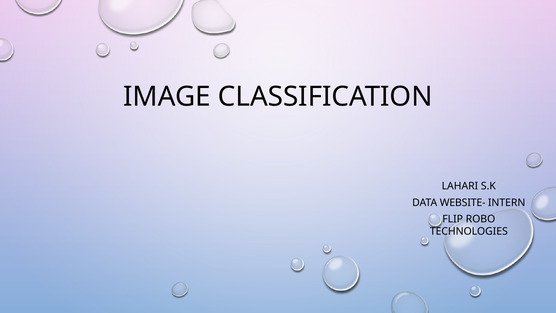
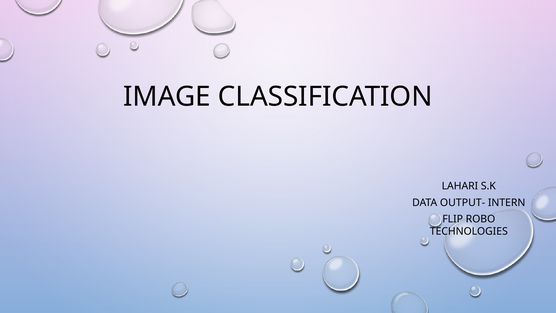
WEBSITE-: WEBSITE- -> OUTPUT- (463, 202)
